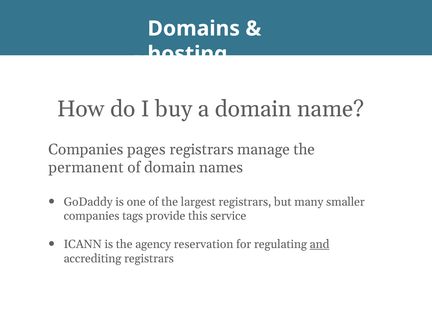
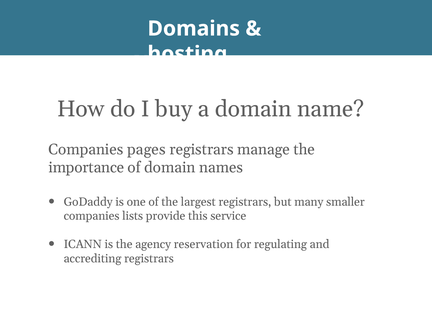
permanent: permanent -> importance (86, 168)
tags: tags -> lists (133, 216)
and underline: present -> none (320, 244)
